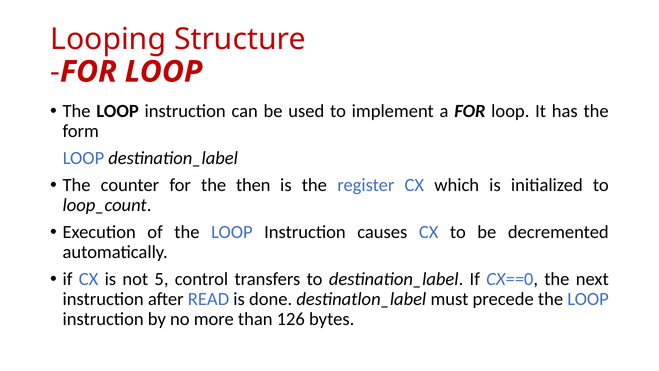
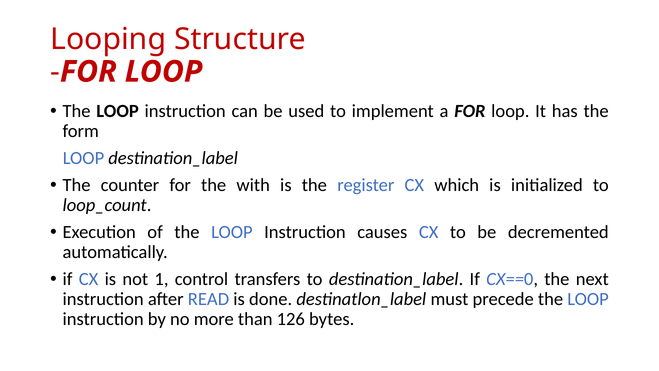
then: then -> with (253, 185)
5: 5 -> 1 (161, 279)
